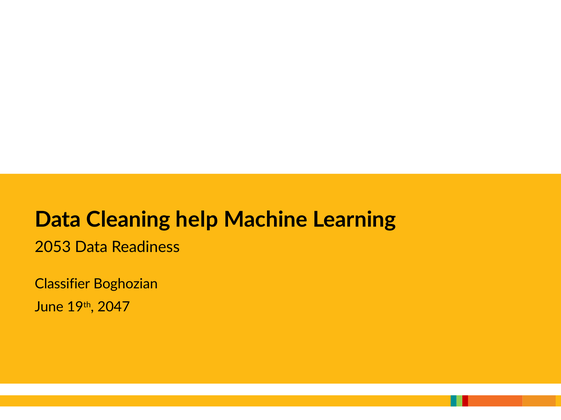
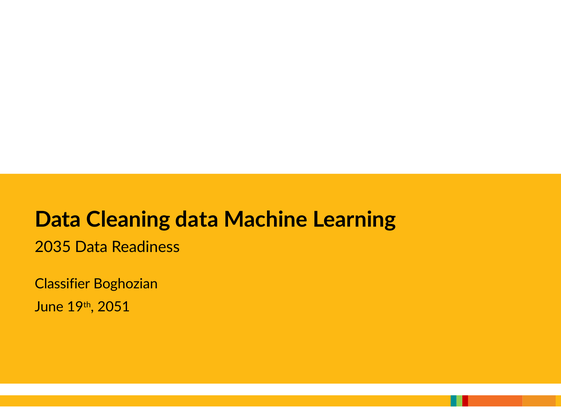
Cleaning help: help -> data (197, 220)
2053: 2053 -> 2035 (53, 247)
2047: 2047 -> 2051 (114, 307)
